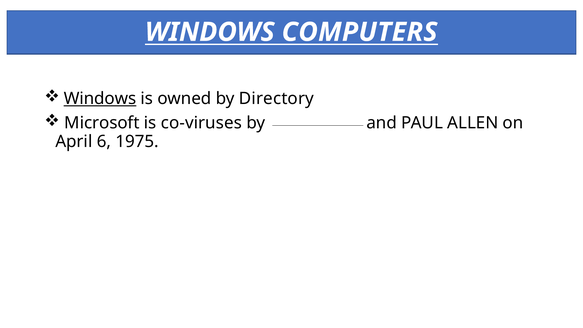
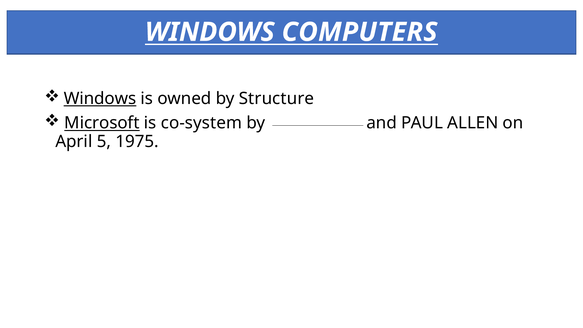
Directory: Directory -> Structure (276, 99)
Microsoft underline: none -> present (102, 123)
co-viruses: co-viruses -> co-system (201, 123)
6: 6 -> 5 (104, 141)
